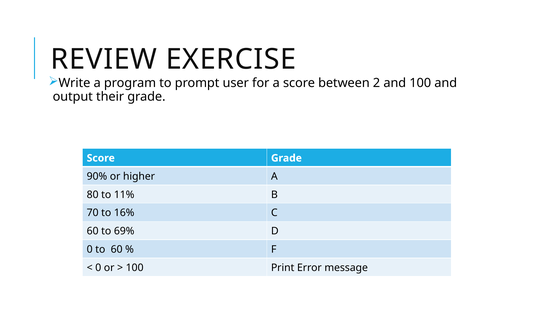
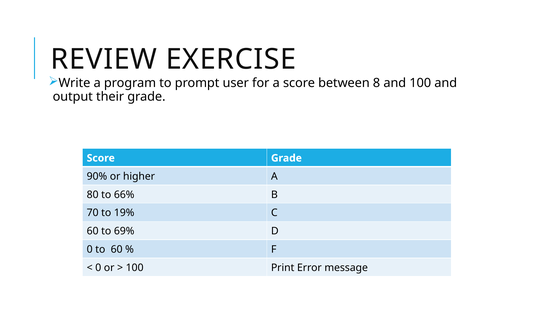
2: 2 -> 8 (377, 83)
11%: 11% -> 66% (124, 195)
16%: 16% -> 19% (124, 213)
